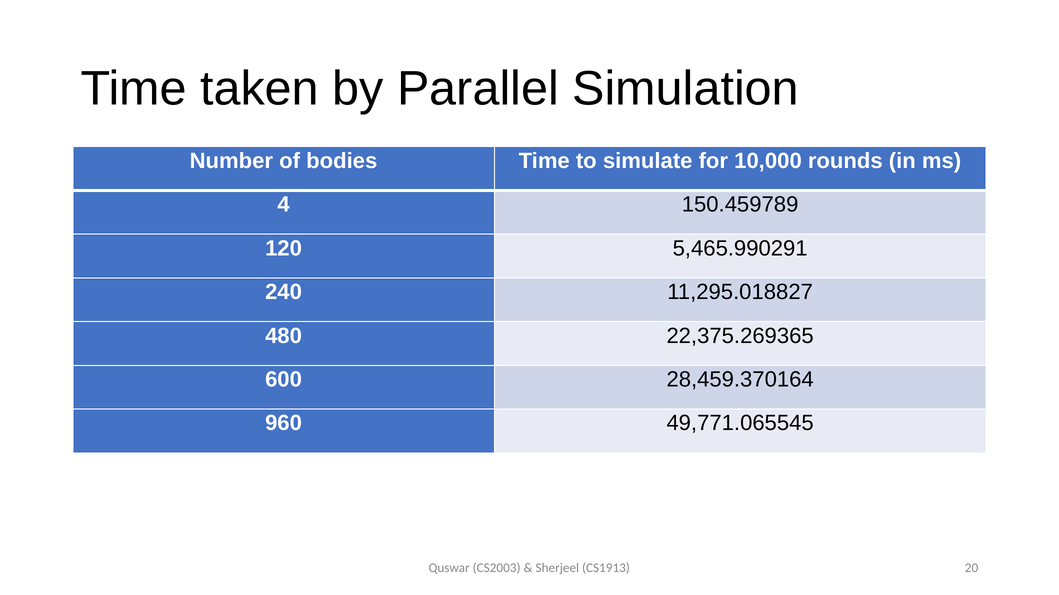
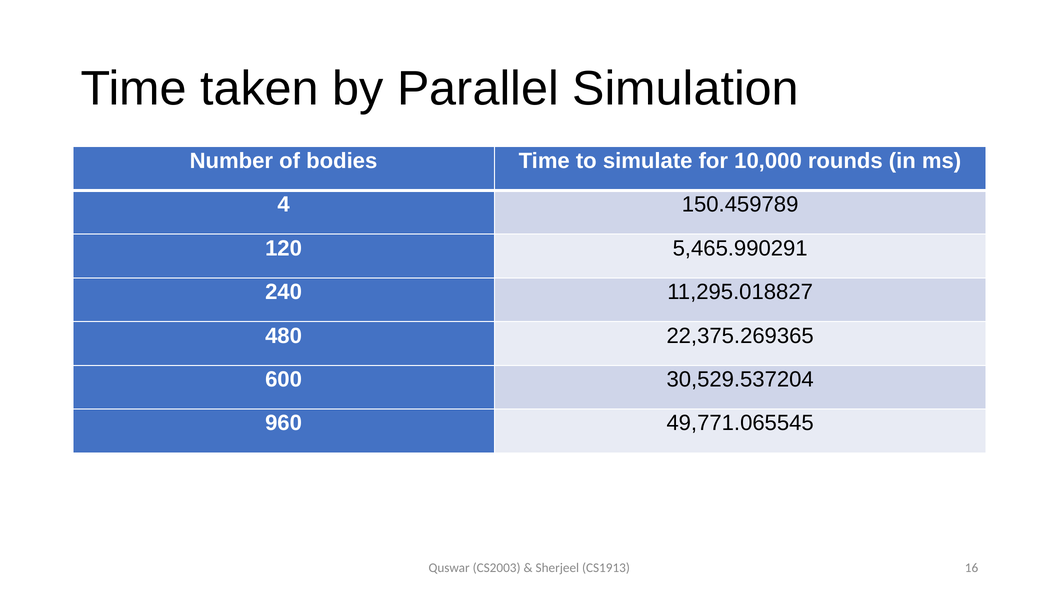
28,459.370164: 28,459.370164 -> 30,529.537204 (740, 380)
20: 20 -> 16 (972, 569)
